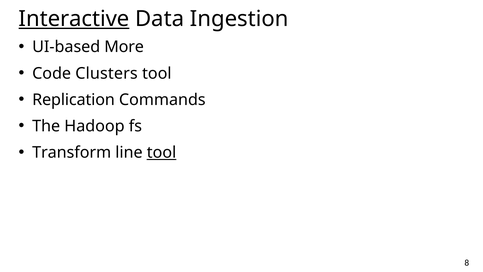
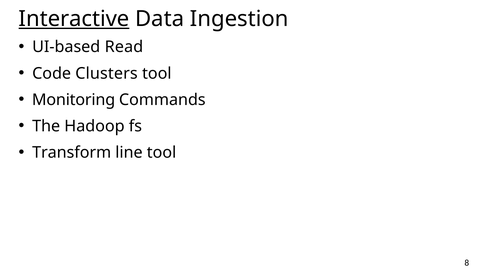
More: More -> Read (124, 47)
Replication: Replication -> Monitoring (74, 100)
tool underline: present -> none (162, 152)
